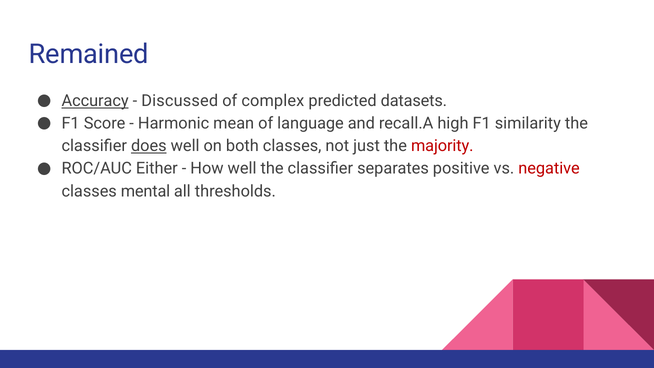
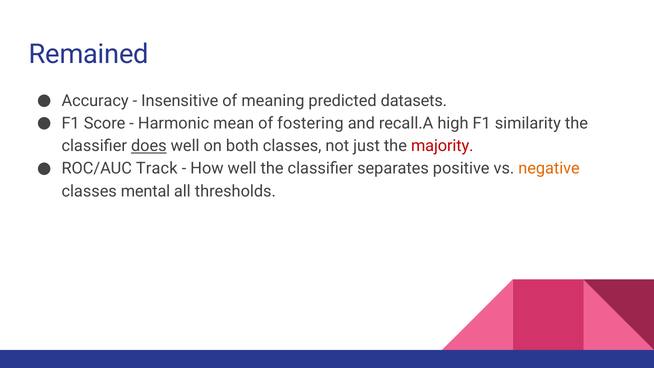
Accuracy underline: present -> none (95, 101)
Discussed: Discussed -> Insensitive (180, 101)
complex: complex -> meaning (273, 101)
language: language -> fostering (310, 123)
Either: Either -> Track (157, 169)
negative colour: red -> orange (549, 169)
